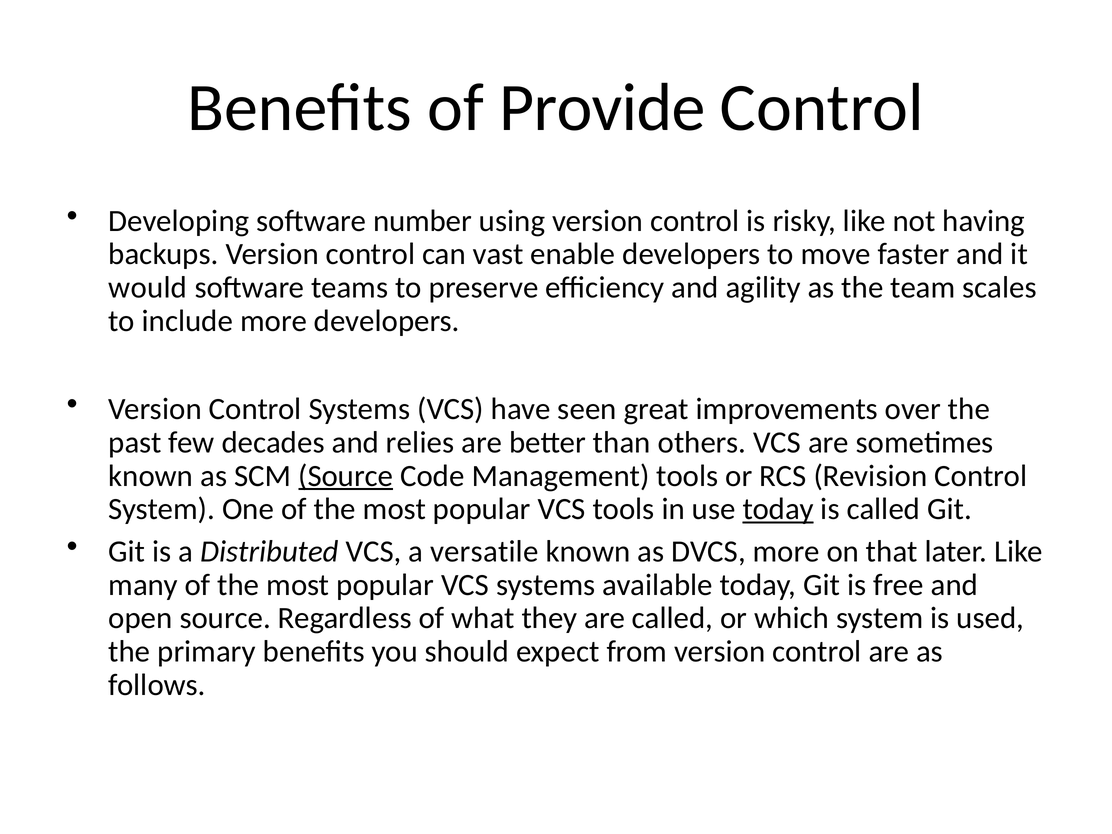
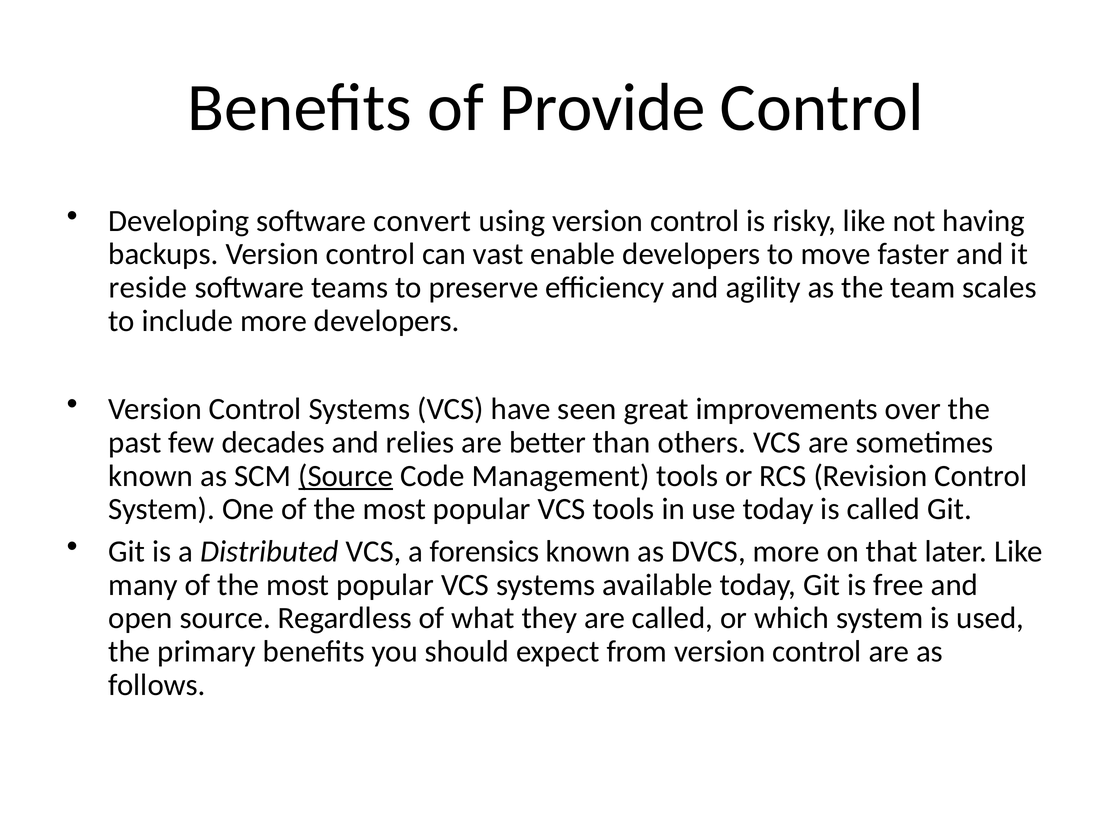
number: number -> convert (422, 221)
would: would -> reside (148, 288)
today underline: present -> none (778, 509)
versatile: versatile -> forensics (485, 551)
